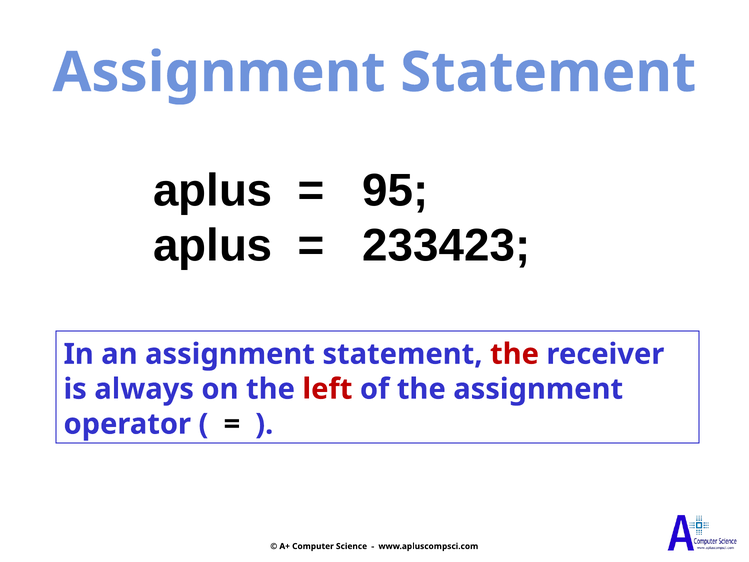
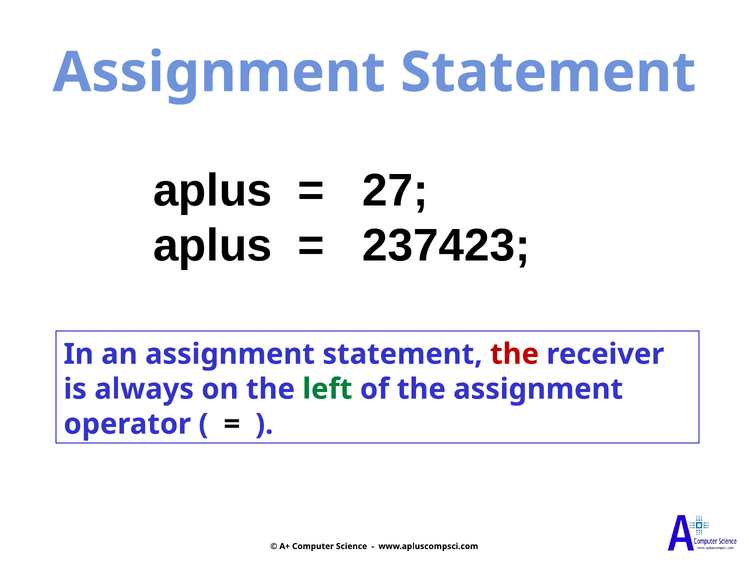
95: 95 -> 27 (396, 190)
233423: 233423 -> 237423 (446, 245)
left colour: red -> green (327, 389)
